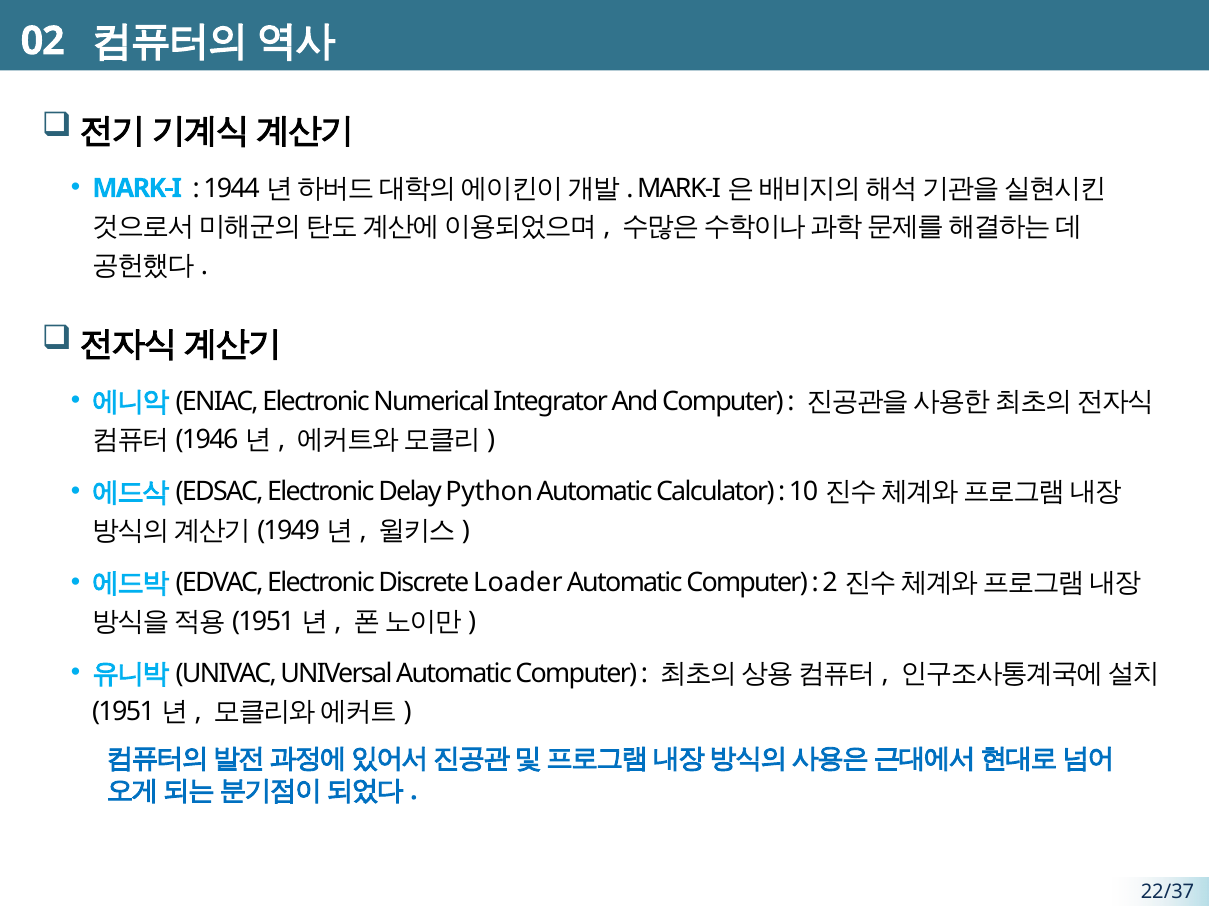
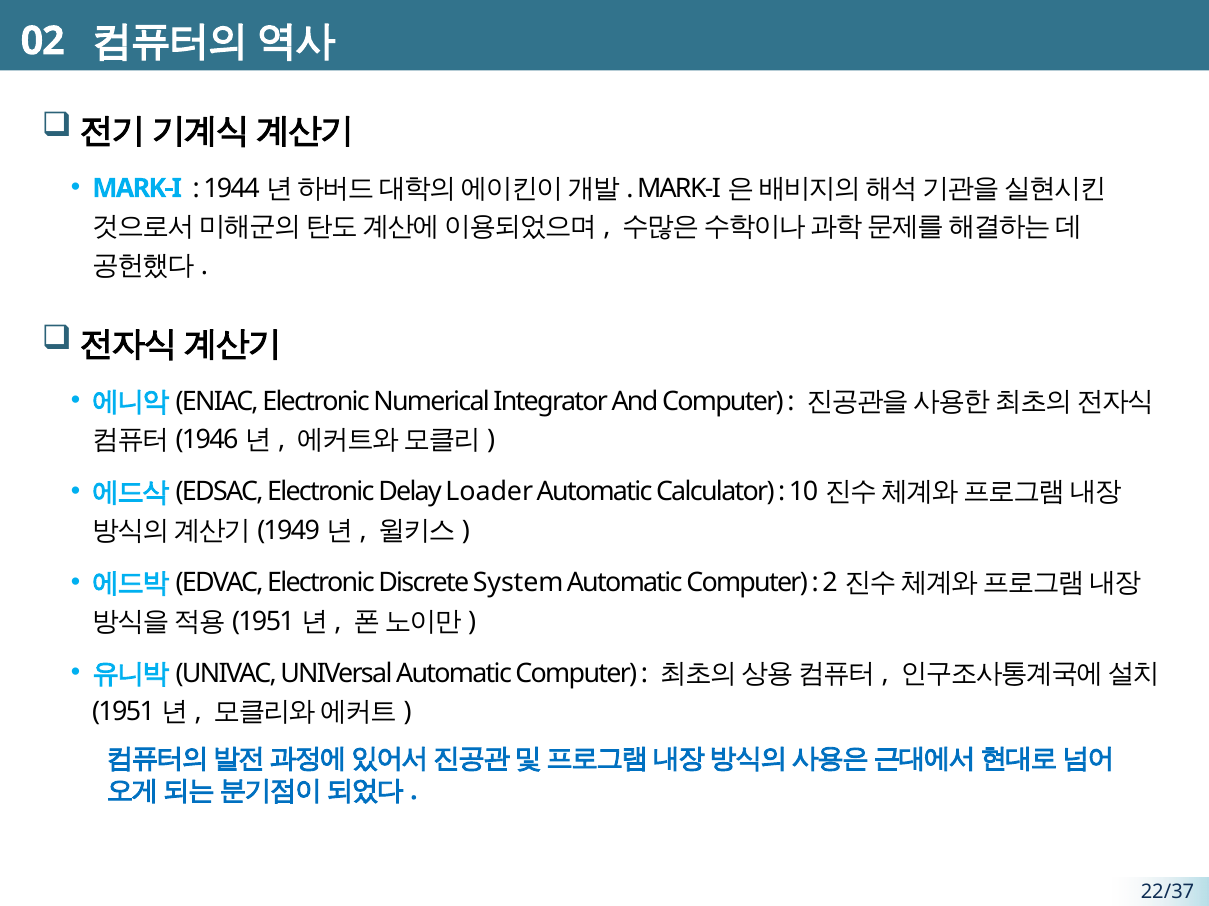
Python: Python -> Loader (489, 492)
Loader: Loader -> System (518, 583)
